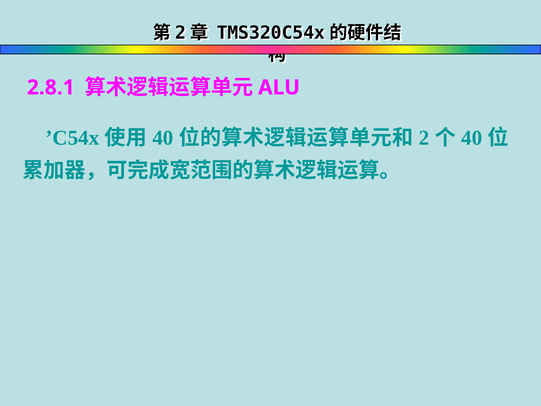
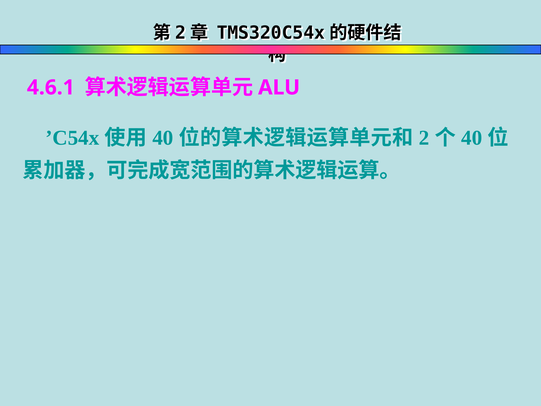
2.8.1: 2.8.1 -> 4.6.1 (51, 87)
